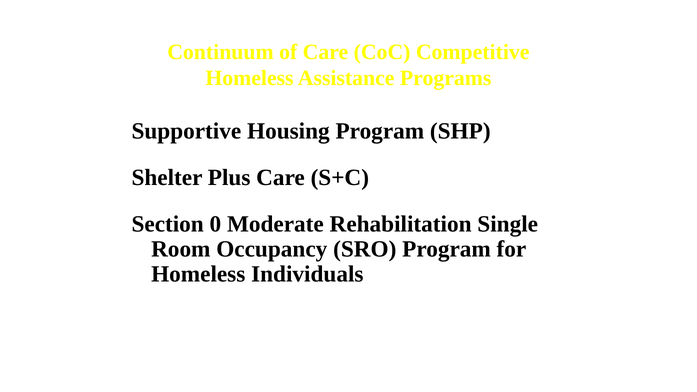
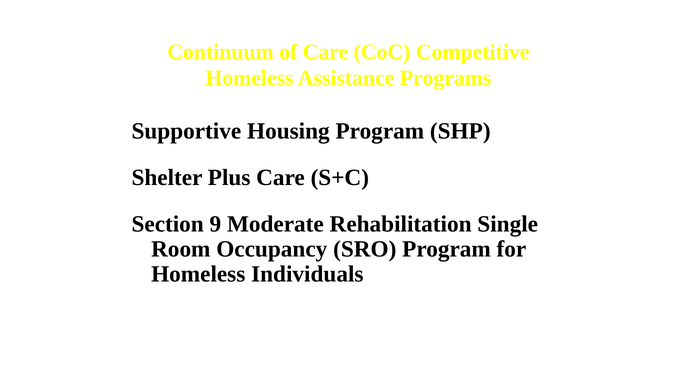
0: 0 -> 9 (215, 224)
